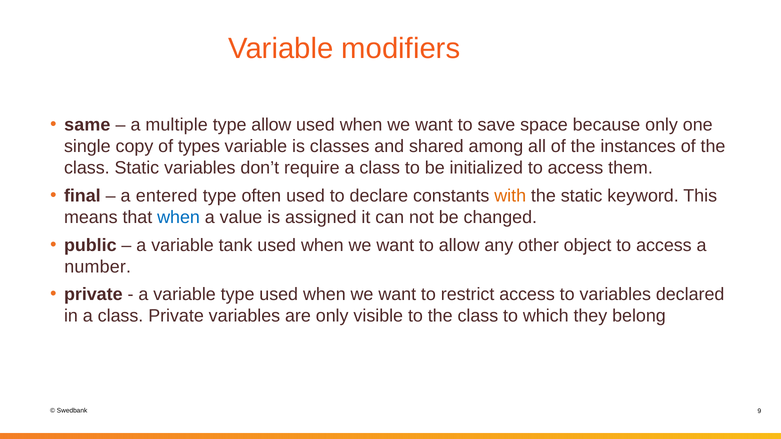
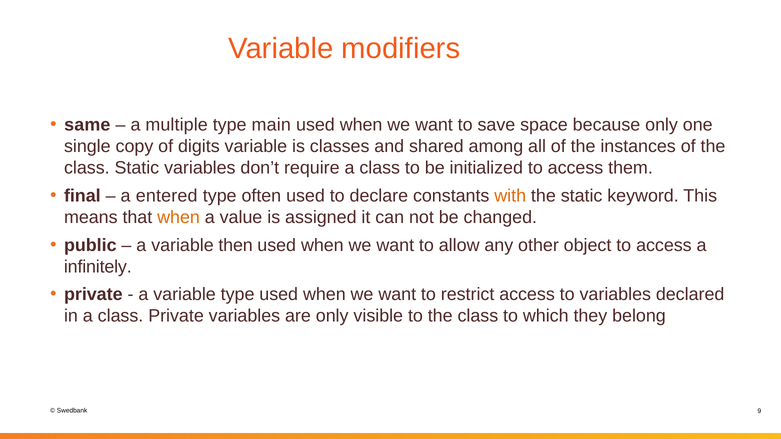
type allow: allow -> main (271, 125)
types: types -> digits (199, 146)
when colour: blue -> orange (179, 217)
tank: tank -> then (236, 245)
number: number -> infinitely (98, 267)
